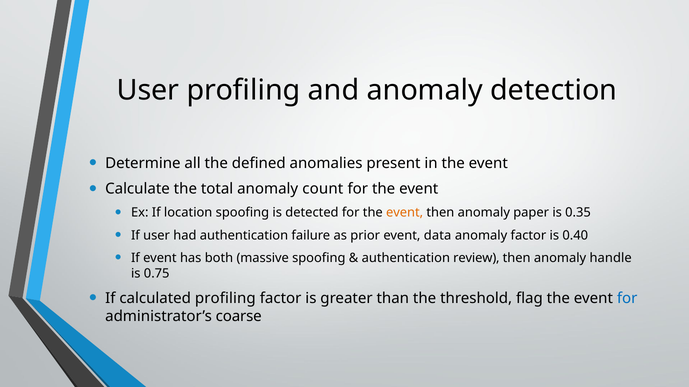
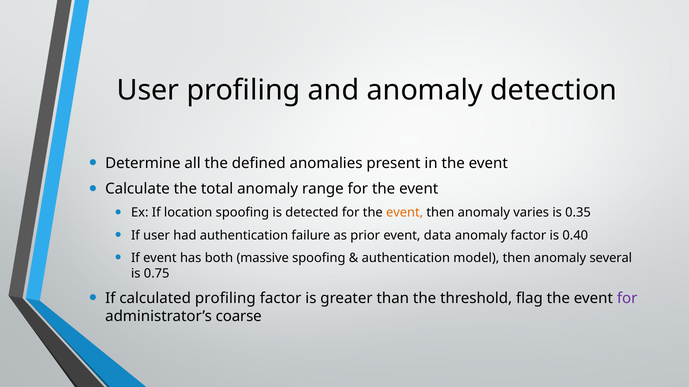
count: count -> range (323, 189)
paper: paper -> varies (531, 213)
review: review -> model (476, 258)
handle: handle -> several (611, 258)
for colour: blue -> purple (627, 299)
